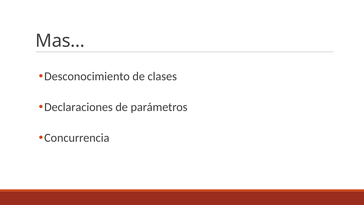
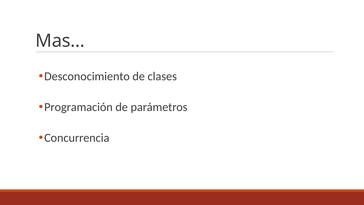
Declaraciones: Declaraciones -> Programación (78, 107)
